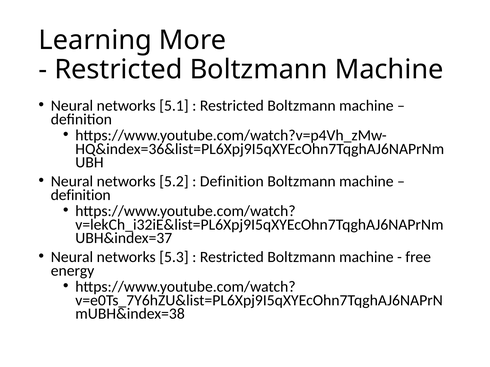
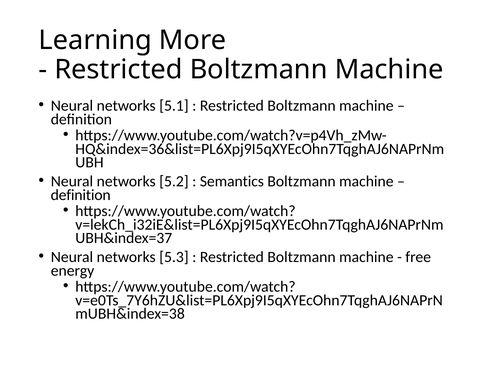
Definition: Definition -> Semantics (232, 182)
